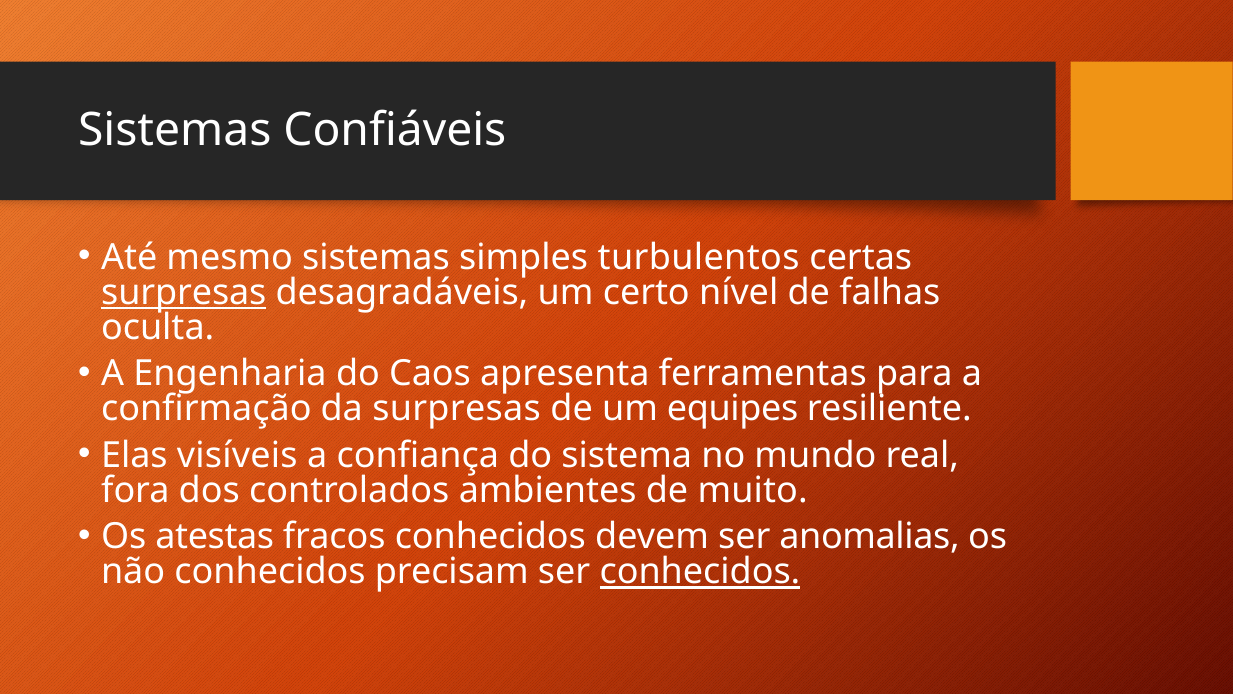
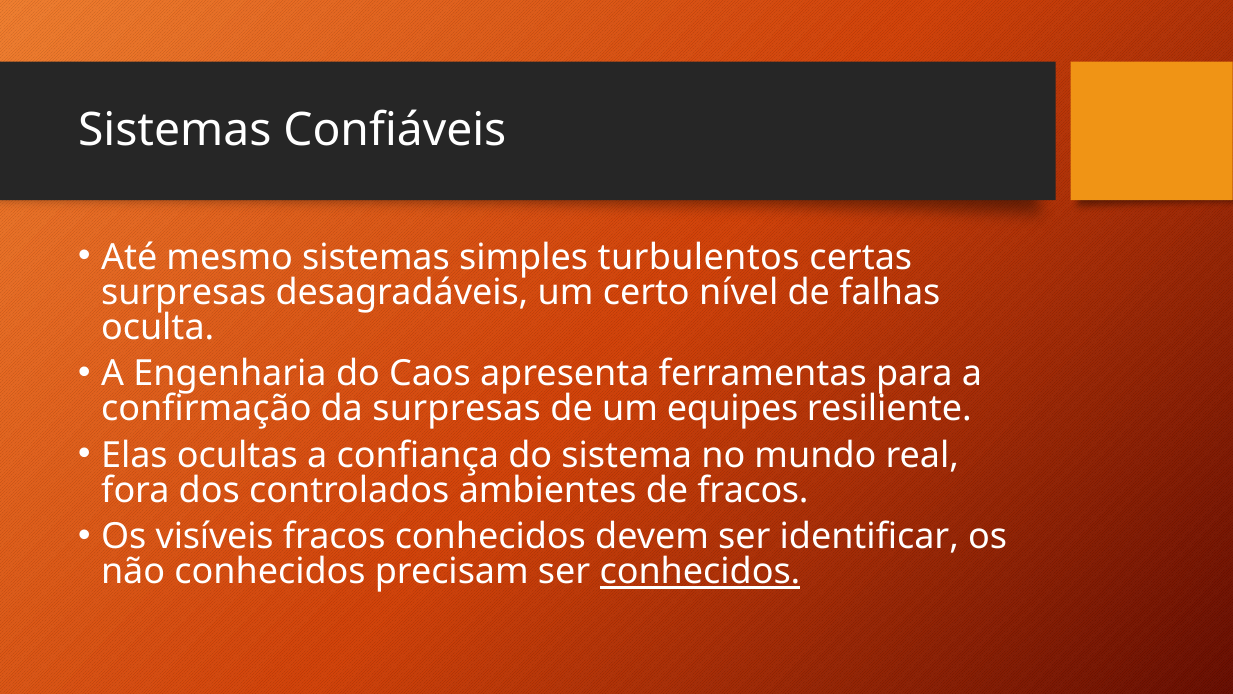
surpresas underline: present -> none (184, 292)
visíveis: visíveis -> ocultas (237, 455)
de muito: muito -> fracos (753, 490)
atestas: atestas -> visíveis (215, 537)
anomalias: anomalias -> identificar (869, 537)
